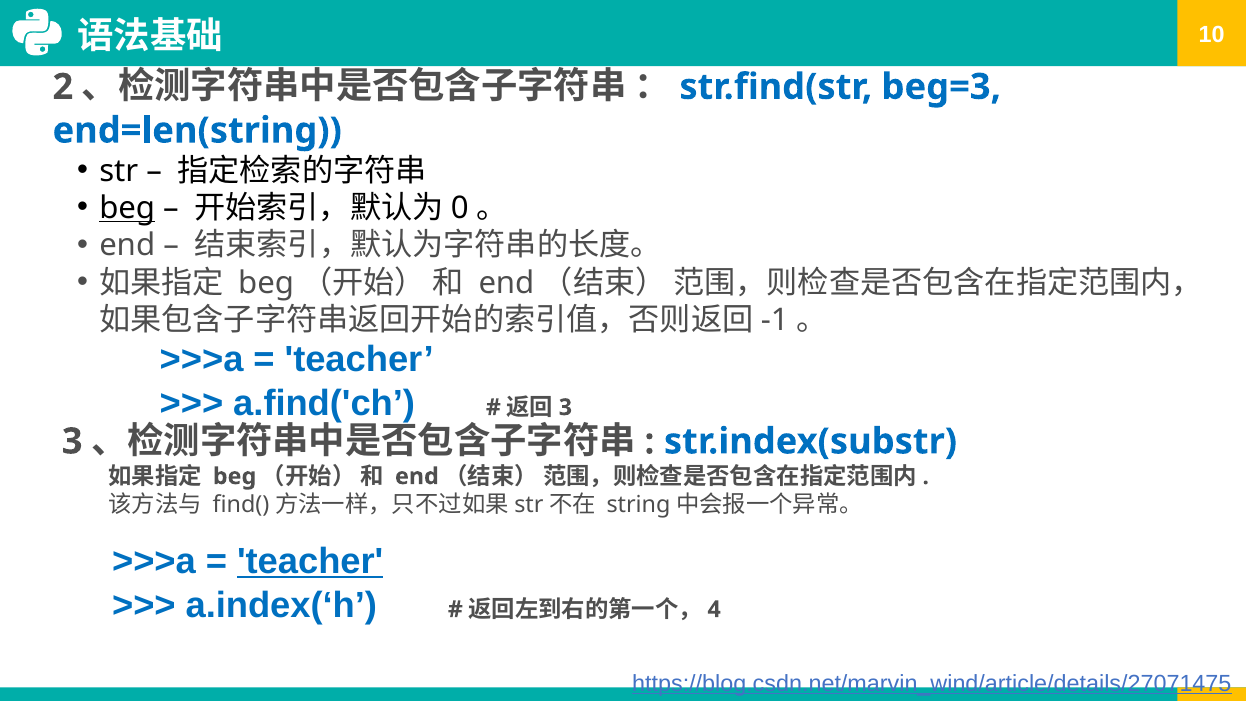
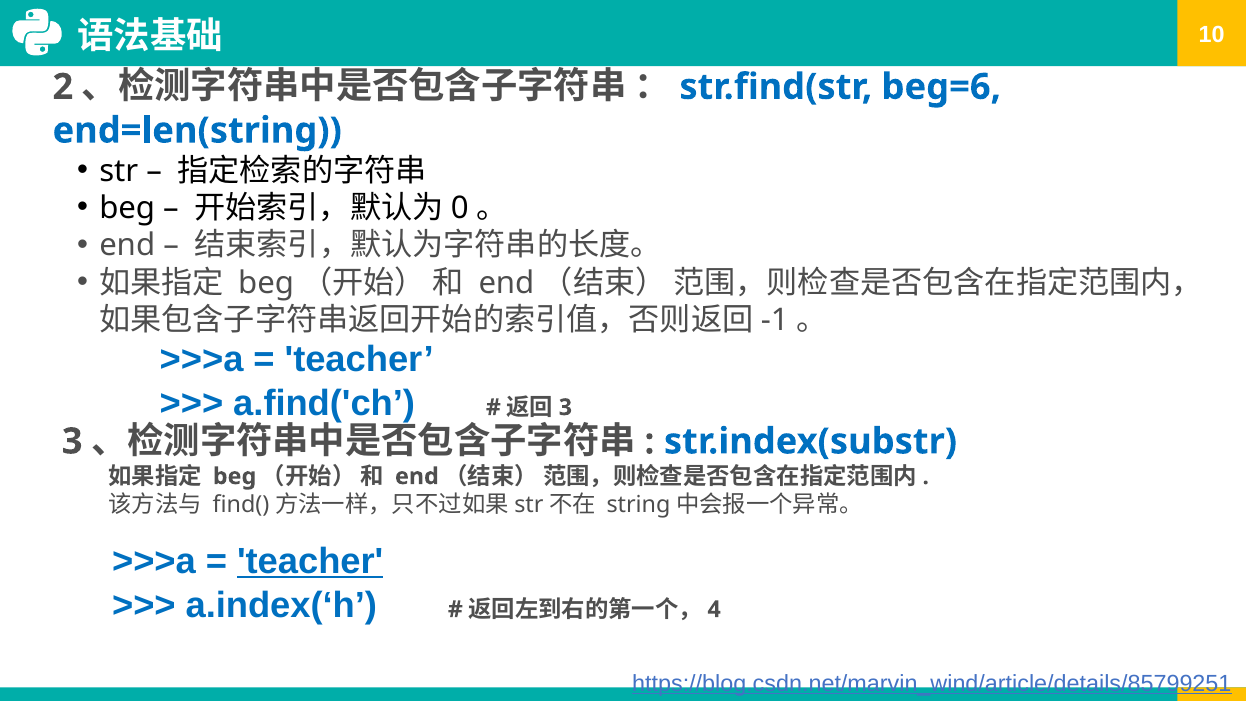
beg=3: beg=3 -> beg=6 (941, 87)
beg underline: present -> none (127, 208)
https://blog.csdn.net/marvin_wind/article/details/27071475: https://blog.csdn.net/marvin_wind/article/details/27071475 -> https://blog.csdn.net/marvin_wind/article/details/85799251 (932, 683)
